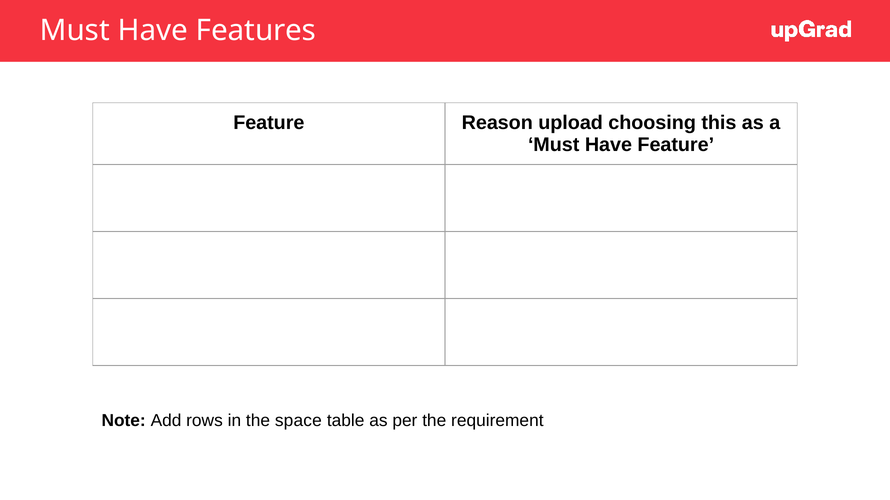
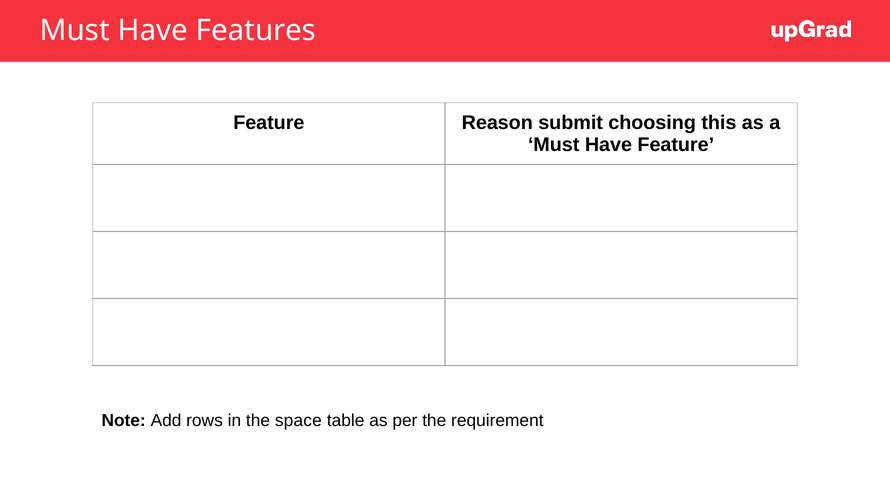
upload: upload -> submit (571, 123)
